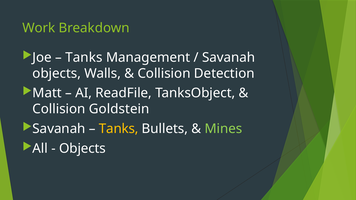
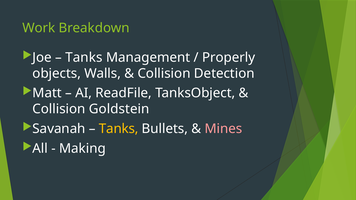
Savanah: Savanah -> Properly (229, 57)
Mines colour: light green -> pink (223, 129)
Objects: Objects -> Making (82, 149)
